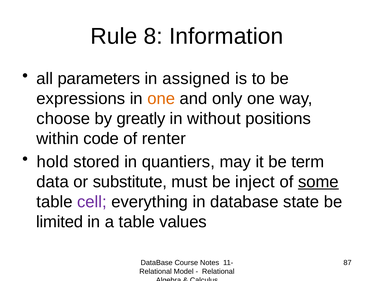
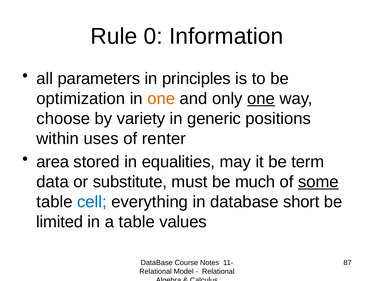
8: 8 -> 0 (153, 36)
assigned: assigned -> principles (196, 78)
expressions: expressions -> optimization (81, 98)
one underline: none -> present (261, 98)
greatly: greatly -> variety (141, 118)
without: without -> generic (214, 118)
code: code -> uses (101, 138)
hold: hold -> area (53, 162)
quantiers: quantiers -> equalities (178, 162)
inject: inject -> much (255, 182)
cell colour: purple -> blue (92, 201)
state: state -> short (301, 201)
